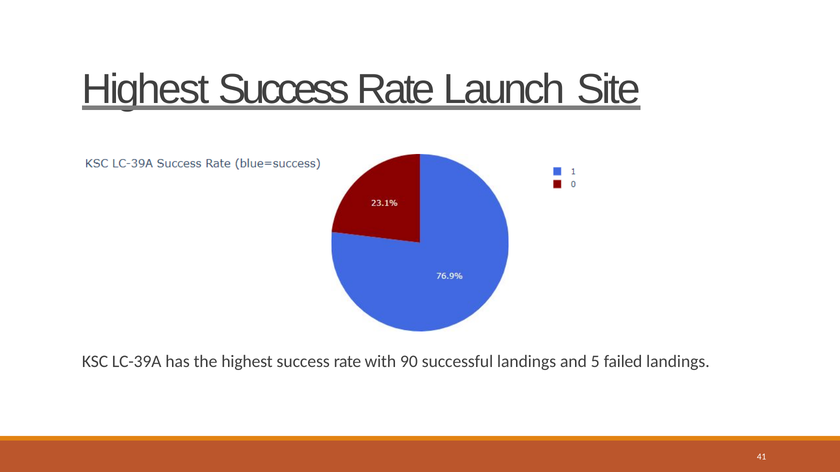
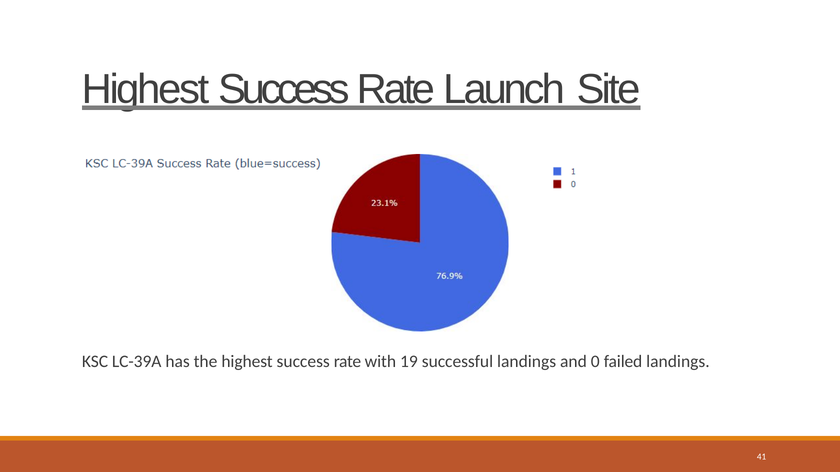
90: 90 -> 19 (409, 362)
5: 5 -> 0 (595, 362)
